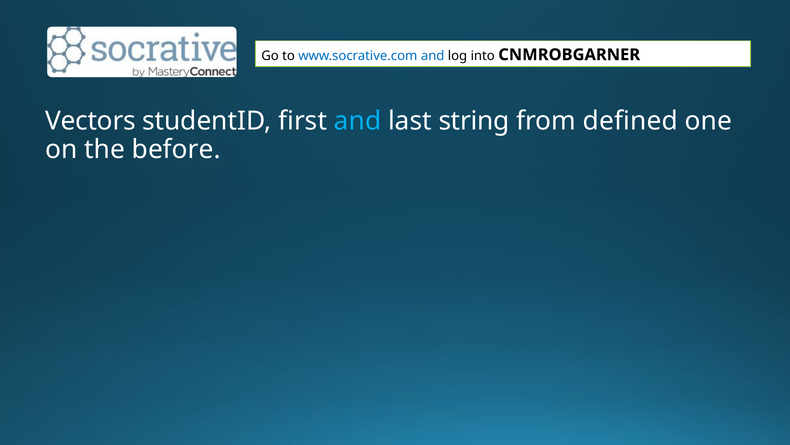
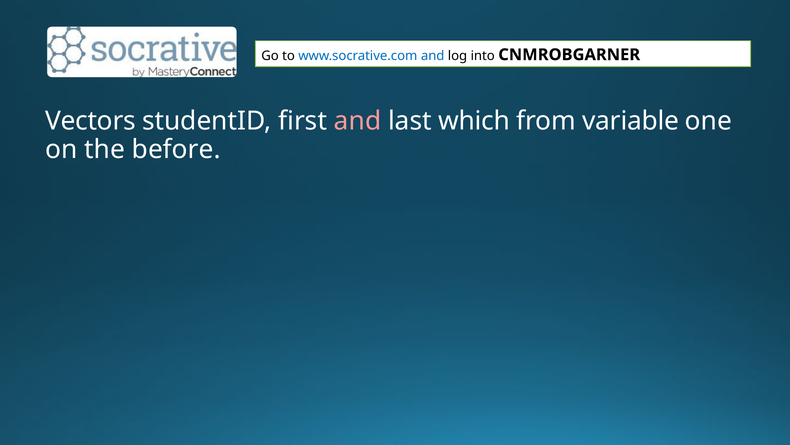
and colour: light blue -> pink (358, 121)
string: string -> which (474, 121)
defined: defined -> variable (631, 121)
